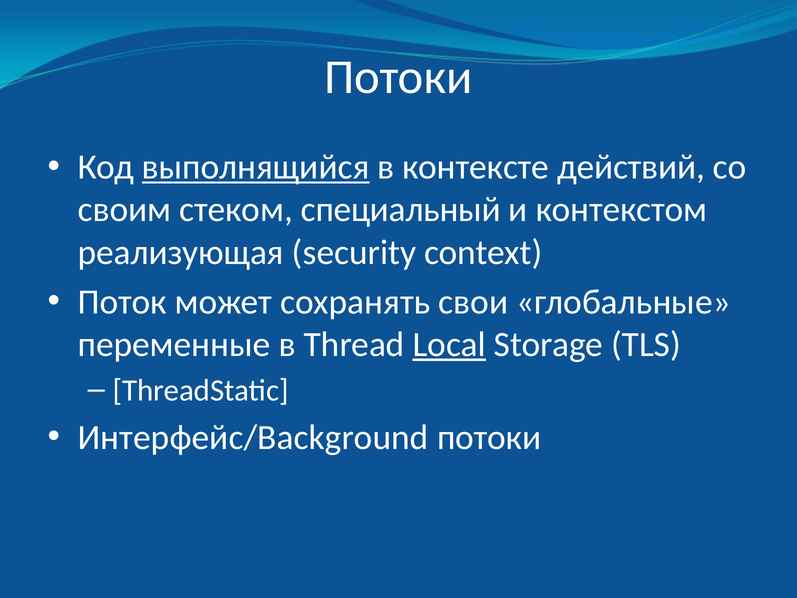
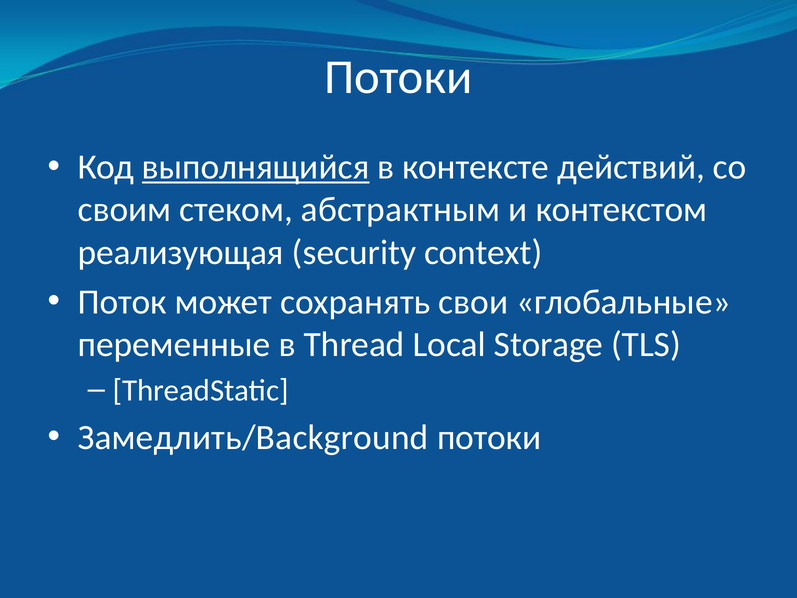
специальный: специальный -> абстрактным (401, 210)
Local underline: present -> none (449, 344)
Интерфейс/Background: Интерфейс/Background -> Замедлить/Background (253, 437)
